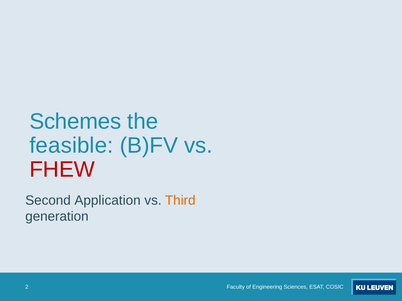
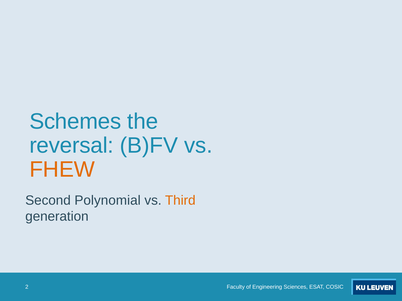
feasible: feasible -> reversal (72, 146)
FHEW colour: red -> orange (62, 170)
Application: Application -> Polynomial (108, 201)
